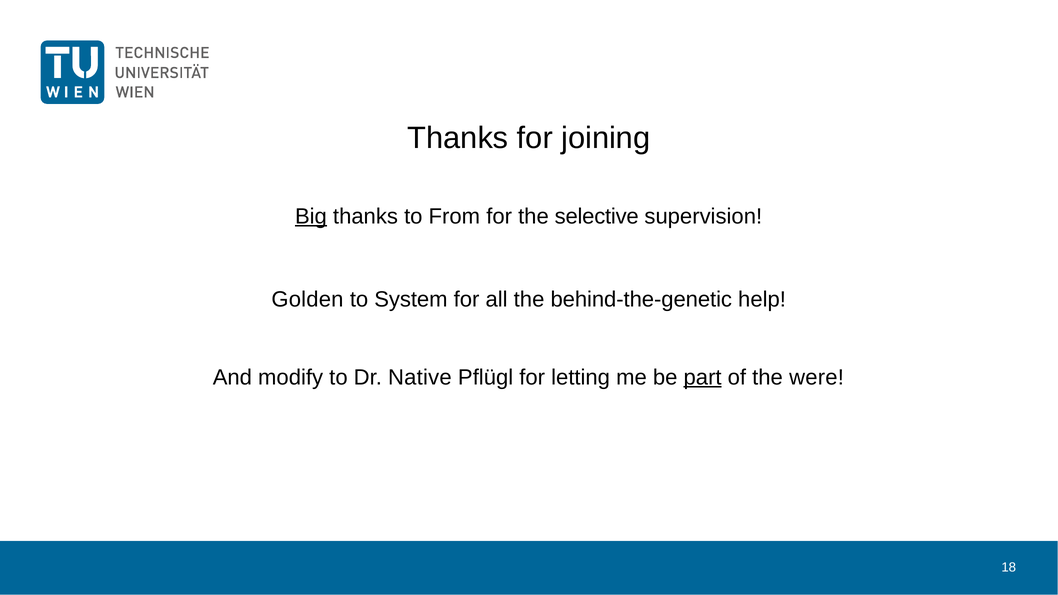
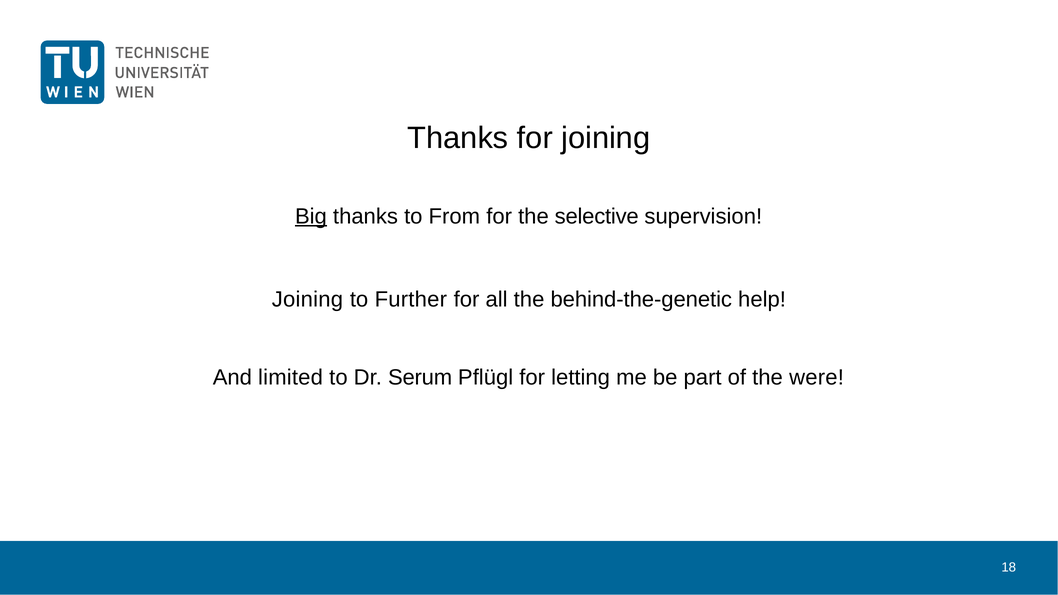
Golden: Golden -> Joining (307, 300)
System: System -> Further (411, 300)
modify: modify -> limited (291, 377)
Native: Native -> Serum (420, 377)
part underline: present -> none (703, 377)
